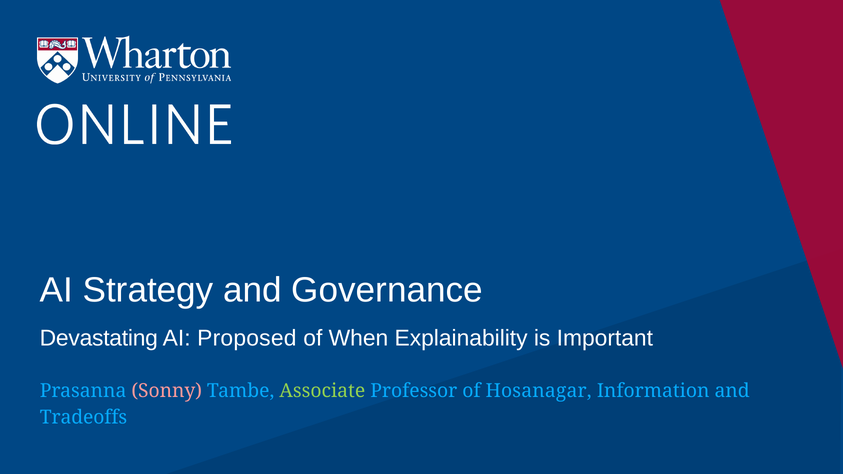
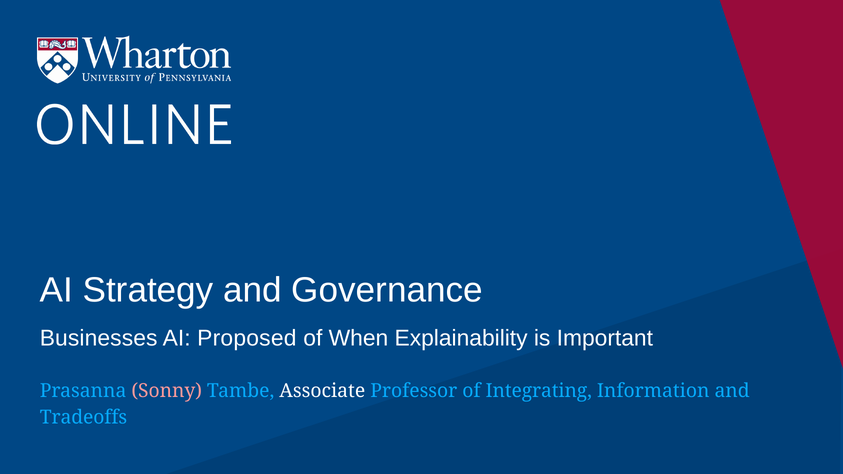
Devastating: Devastating -> Businesses (99, 338)
Associate colour: light green -> white (322, 391)
Hosanagar: Hosanagar -> Integrating (539, 391)
